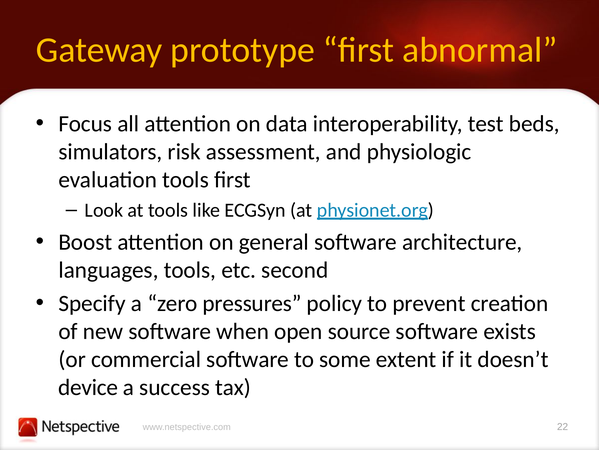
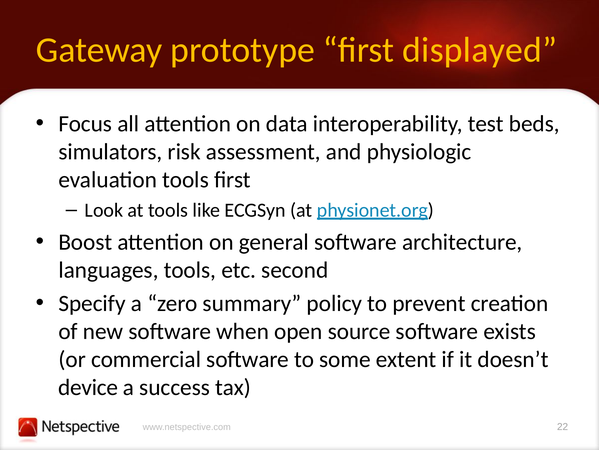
abnormal: abnormal -> displayed (480, 50)
pressures: pressures -> summary (252, 303)
